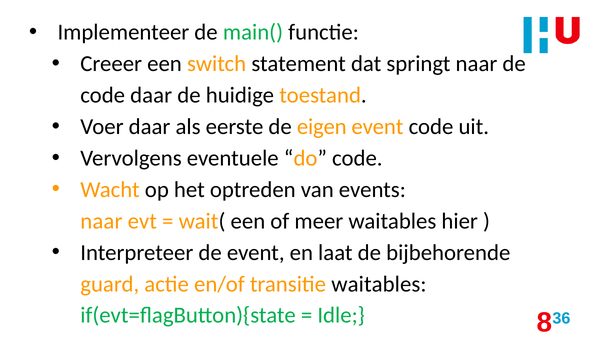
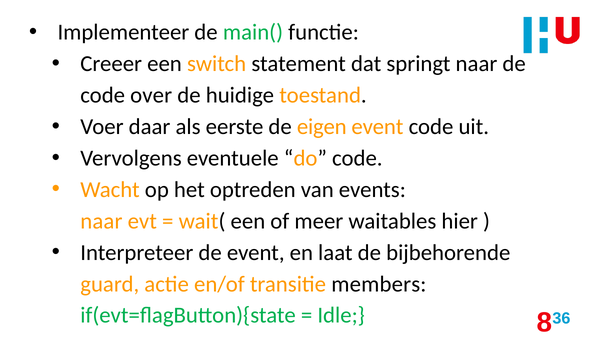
code daar: daar -> over (151, 95)
transitie waitables: waitables -> members (379, 284)
